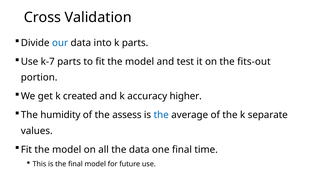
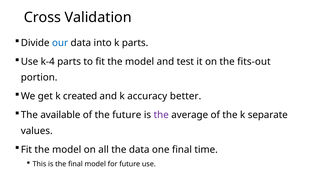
k-7: k-7 -> k-4 (48, 62)
higher: higher -> better (186, 96)
humidity: humidity -> available (60, 115)
the assess: assess -> future (127, 115)
the colour: blue -> purple (161, 115)
